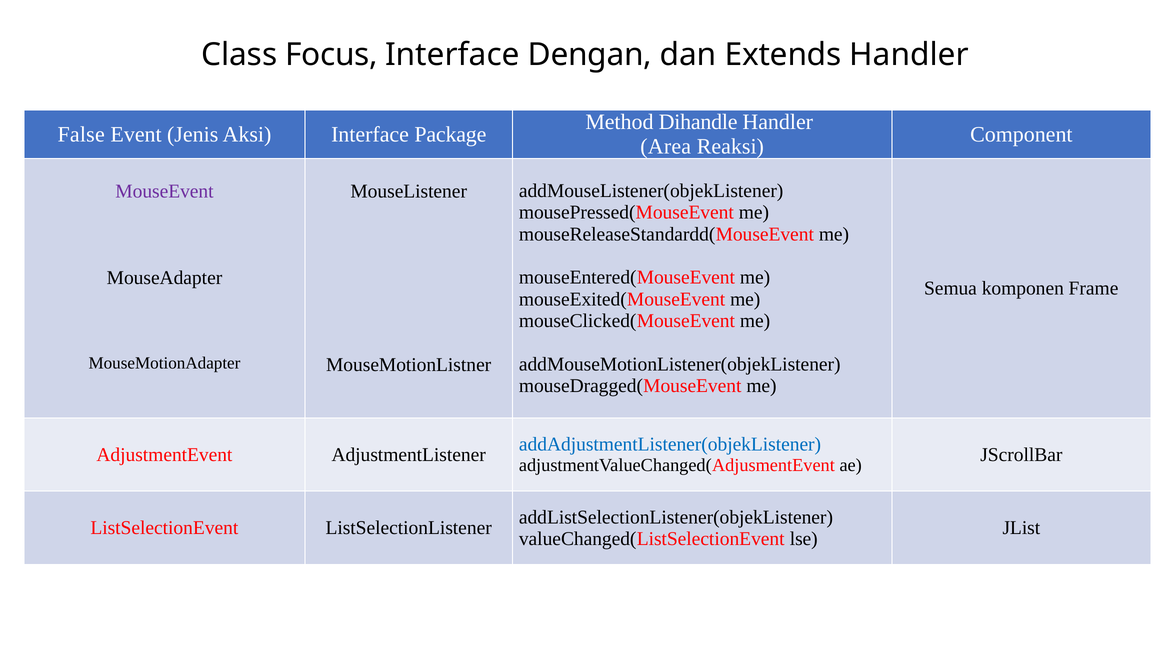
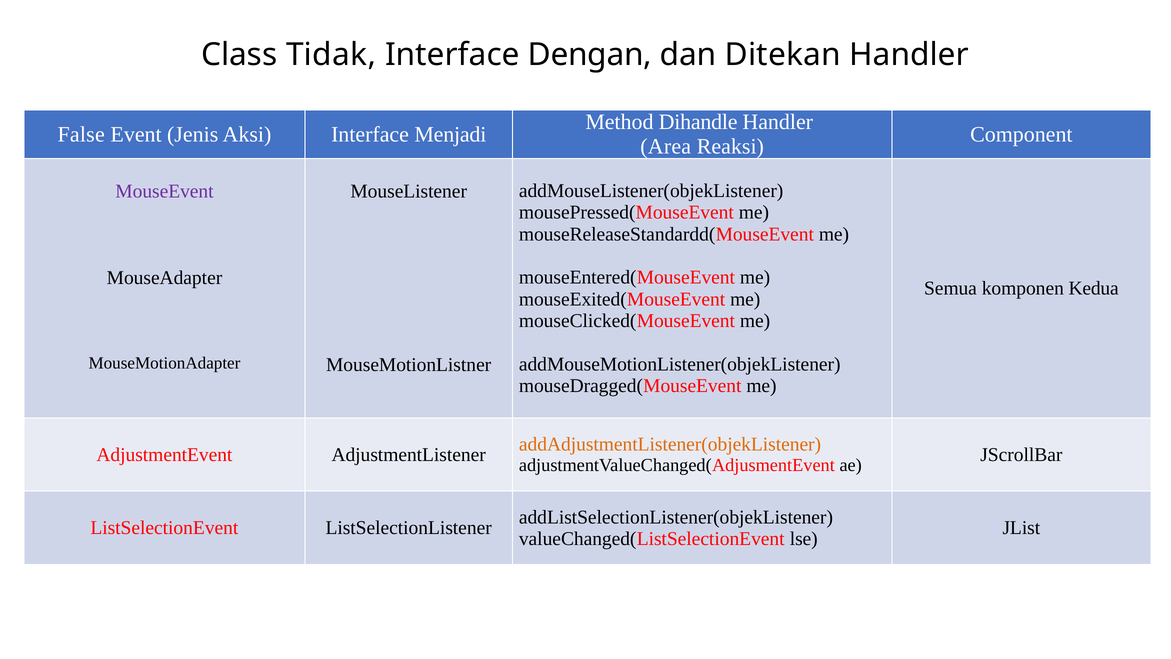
Focus: Focus -> Tidak (331, 55)
Extends: Extends -> Ditekan (783, 55)
Package: Package -> Menjadi (450, 134)
Frame: Frame -> Kedua (1094, 288)
addAdjustmentListener(objekListener colour: blue -> orange (670, 444)
